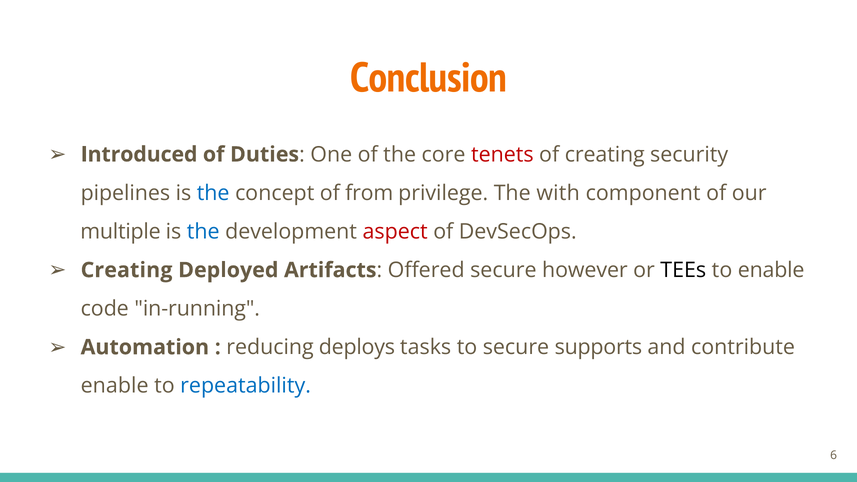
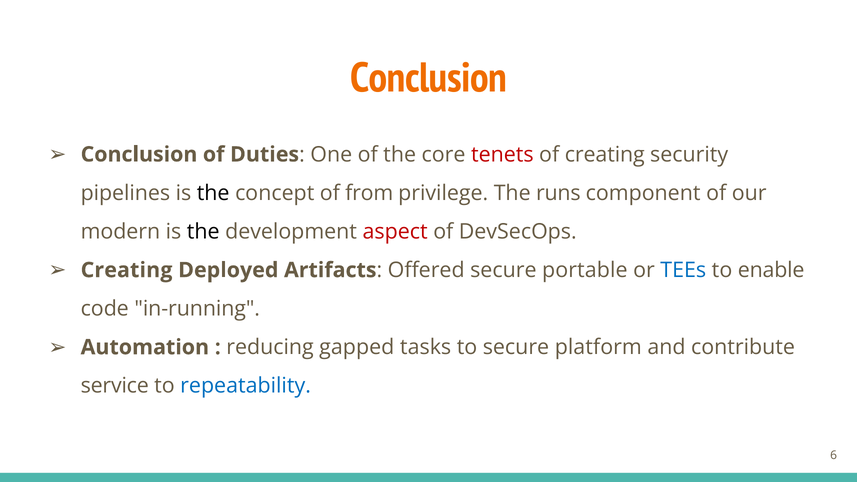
Introduced: Introduced -> Conclusion (139, 154)
the colour: blue -> black (213, 193)
with: with -> runs (558, 193)
multiple: multiple -> modern (120, 232)
the colour: blue -> black (203, 232)
however: however -> portable (585, 270)
TEEs colour: black -> blue (683, 270)
deploys: deploys -> gapped (357, 347)
supports: supports -> platform (598, 347)
enable: enable -> service (115, 386)
